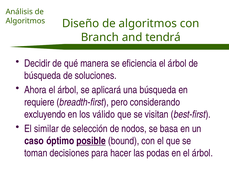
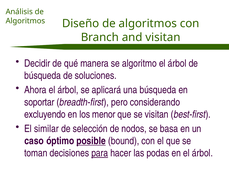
and tendrá: tendrá -> visitan (163, 37)
eficiencia: eficiencia -> algoritmo (139, 63)
requiere: requiere -> soportar (39, 102)
válido: válido -> menor (104, 114)
para underline: none -> present (100, 153)
